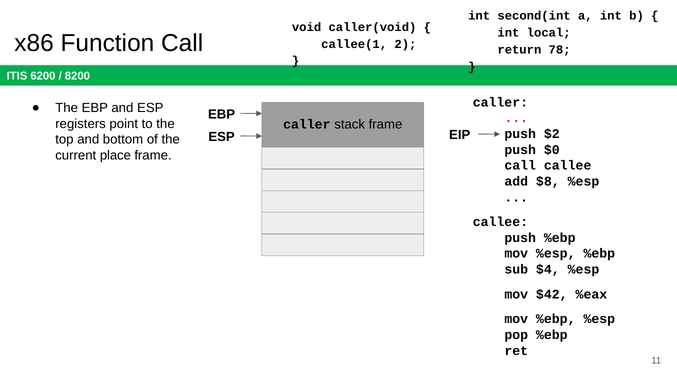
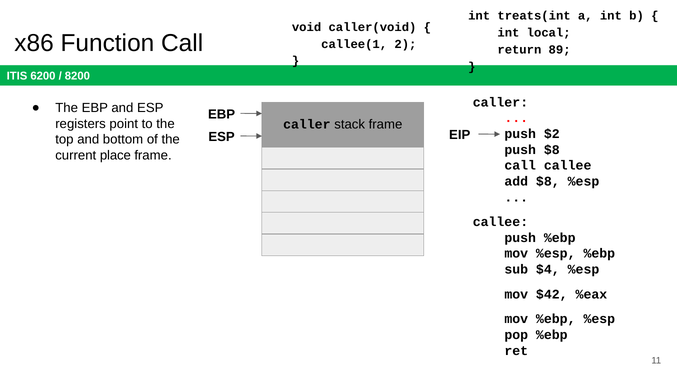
second(int: second(int -> treats(int (534, 16)
78: 78 -> 89 (560, 50)
push $0: $0 -> $8 (552, 150)
